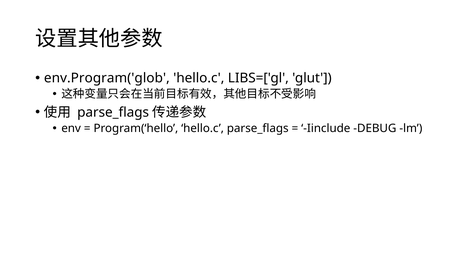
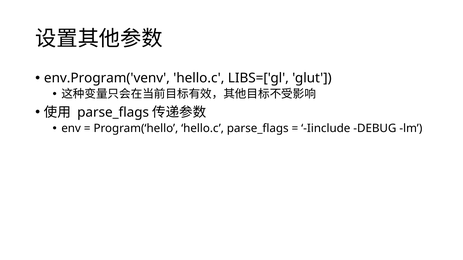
env.Program('glob: env.Program('glob -> env.Program('venv (107, 78)
